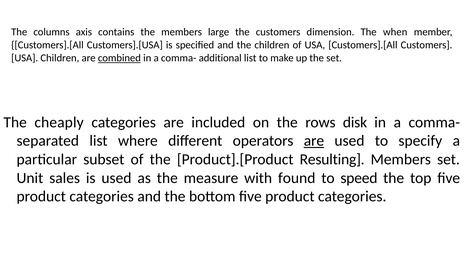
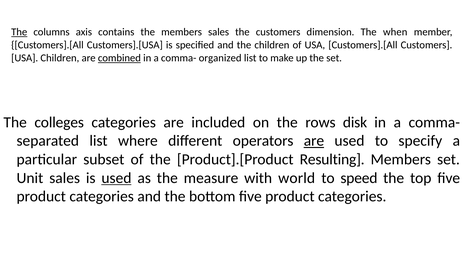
The underline: none -> present (19, 32)
members large: large -> sales (219, 32)
additional: additional -> organized (220, 58)
cheaply: cheaply -> colleges (59, 122)
used underline: none -> present (116, 178)
found: found -> world (297, 178)
